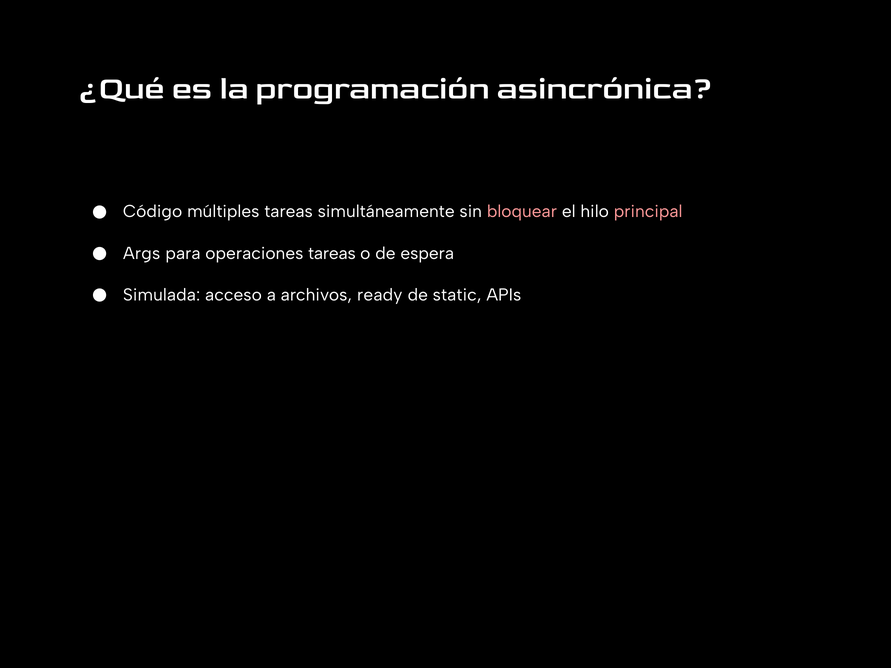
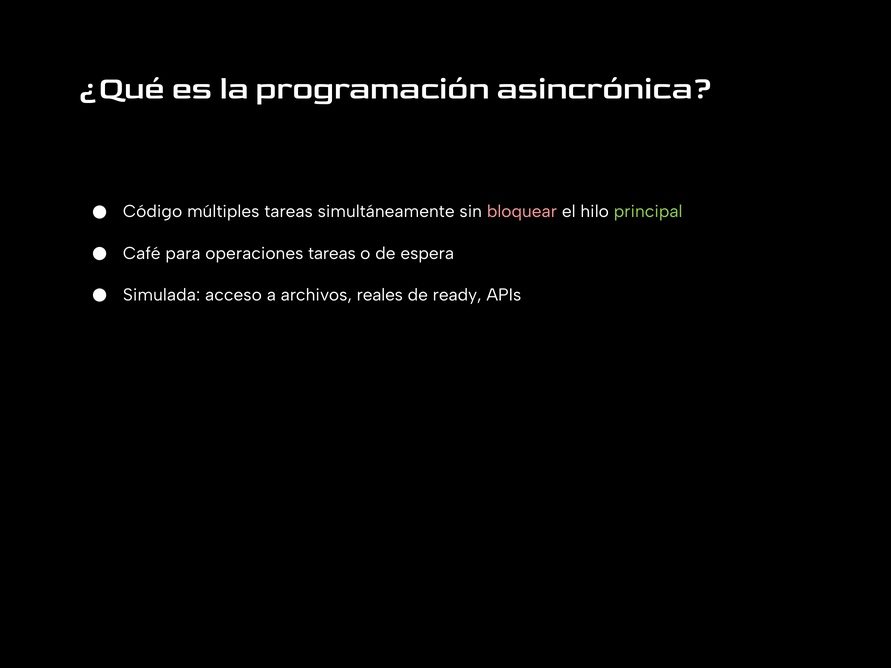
principal colour: pink -> light green (648, 212)
Args: Args -> Café (142, 253)
ready: ready -> reales (380, 295)
static: static -> ready (457, 295)
